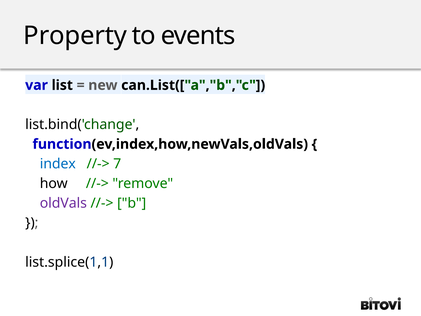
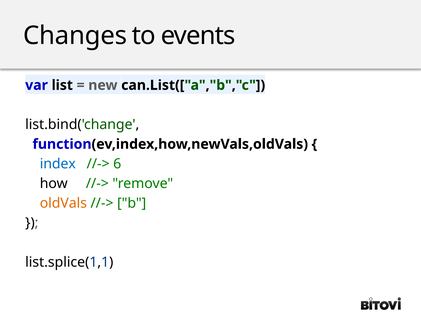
Property: Property -> Changes (75, 36)
7: 7 -> 6 (117, 164)
oldVals colour: purple -> orange (63, 203)
